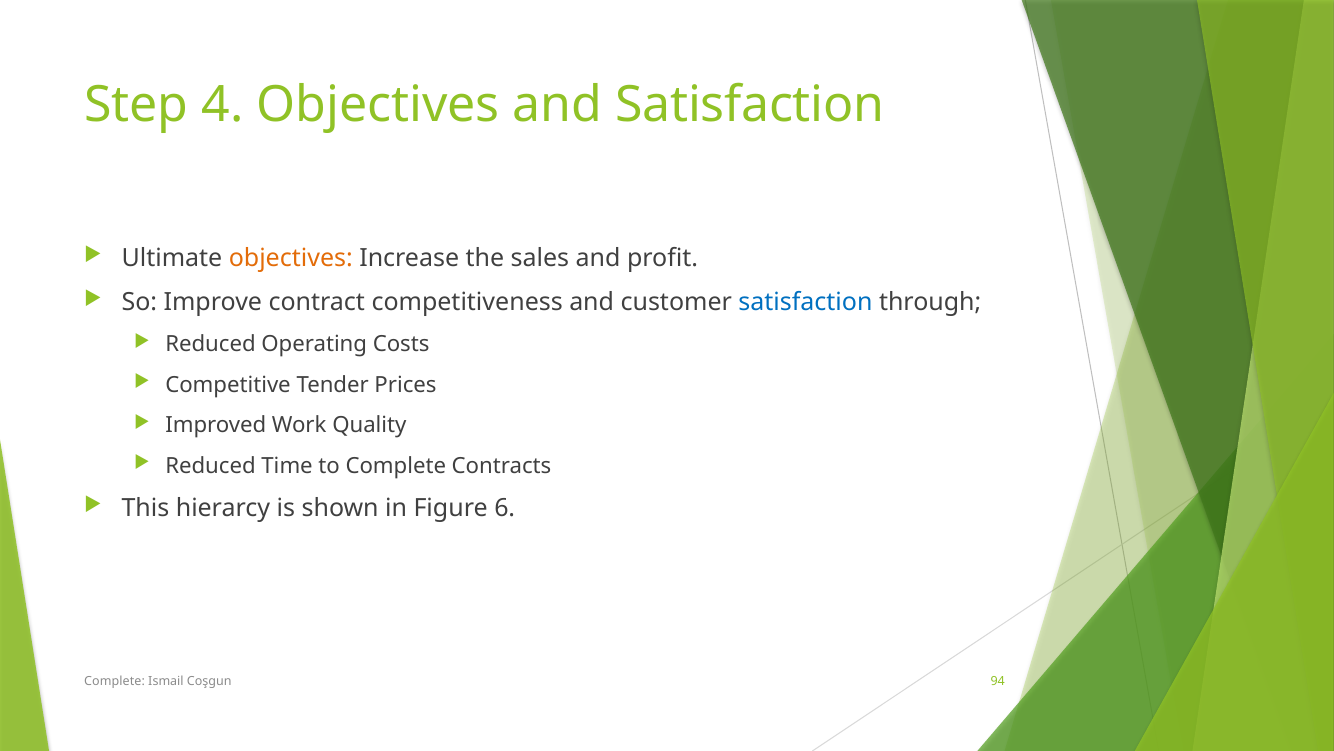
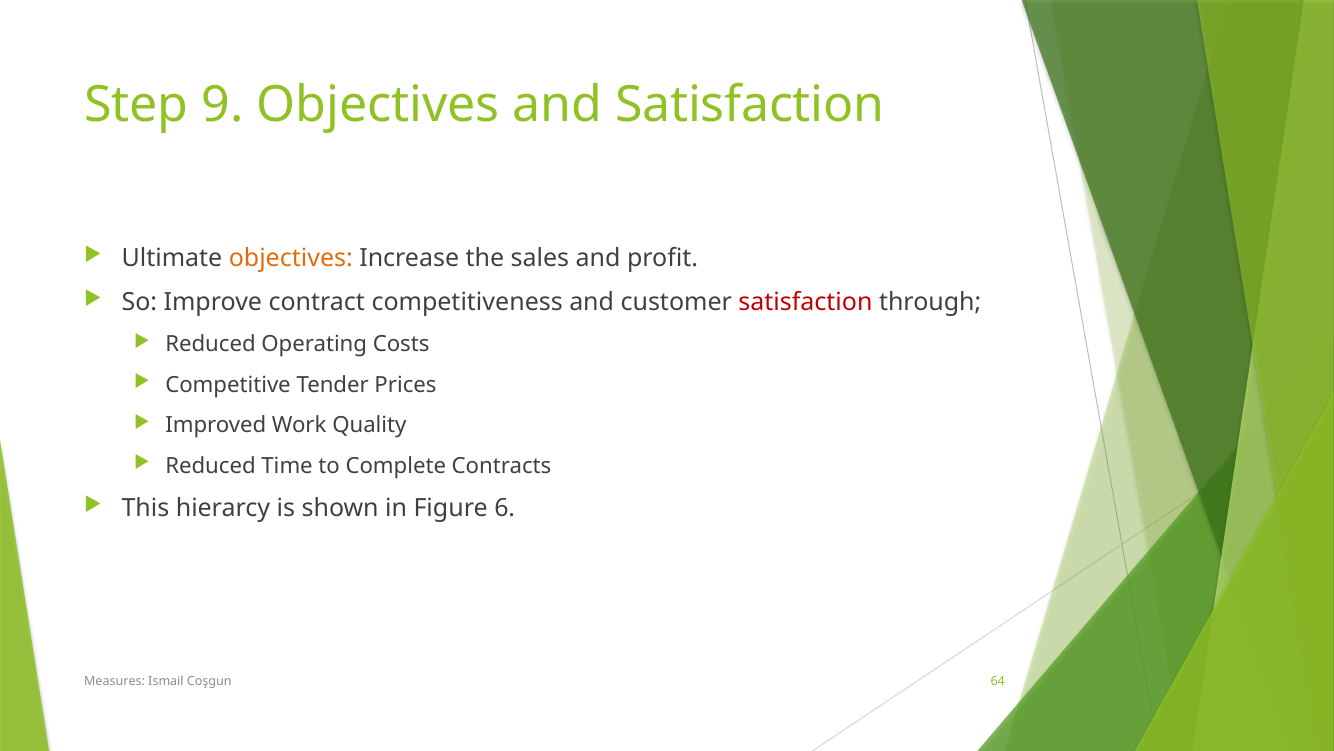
4: 4 -> 9 (222, 105)
satisfaction colour: blue -> red (805, 302)
Complete: Complete -> Measures (115, 681)
94: 94 -> 64 (998, 681)
